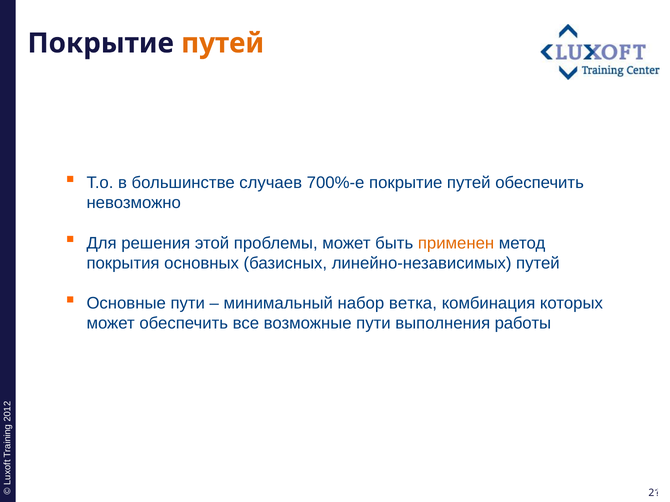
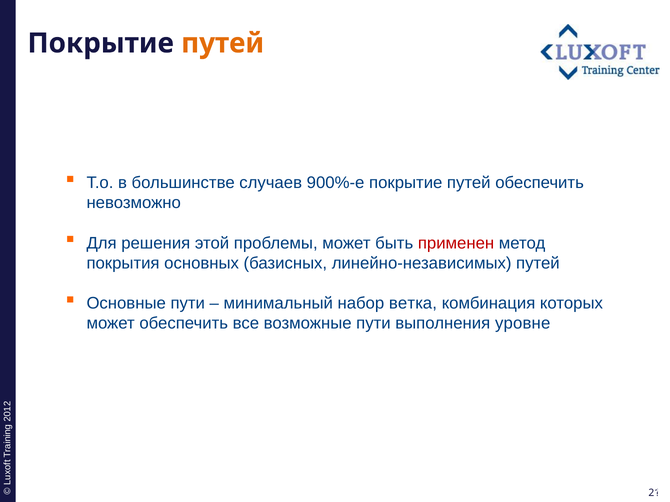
700%-е: 700%-е -> 900%-е (336, 183)
применен colour: orange -> red (456, 243)
работы: работы -> уровне (523, 324)
